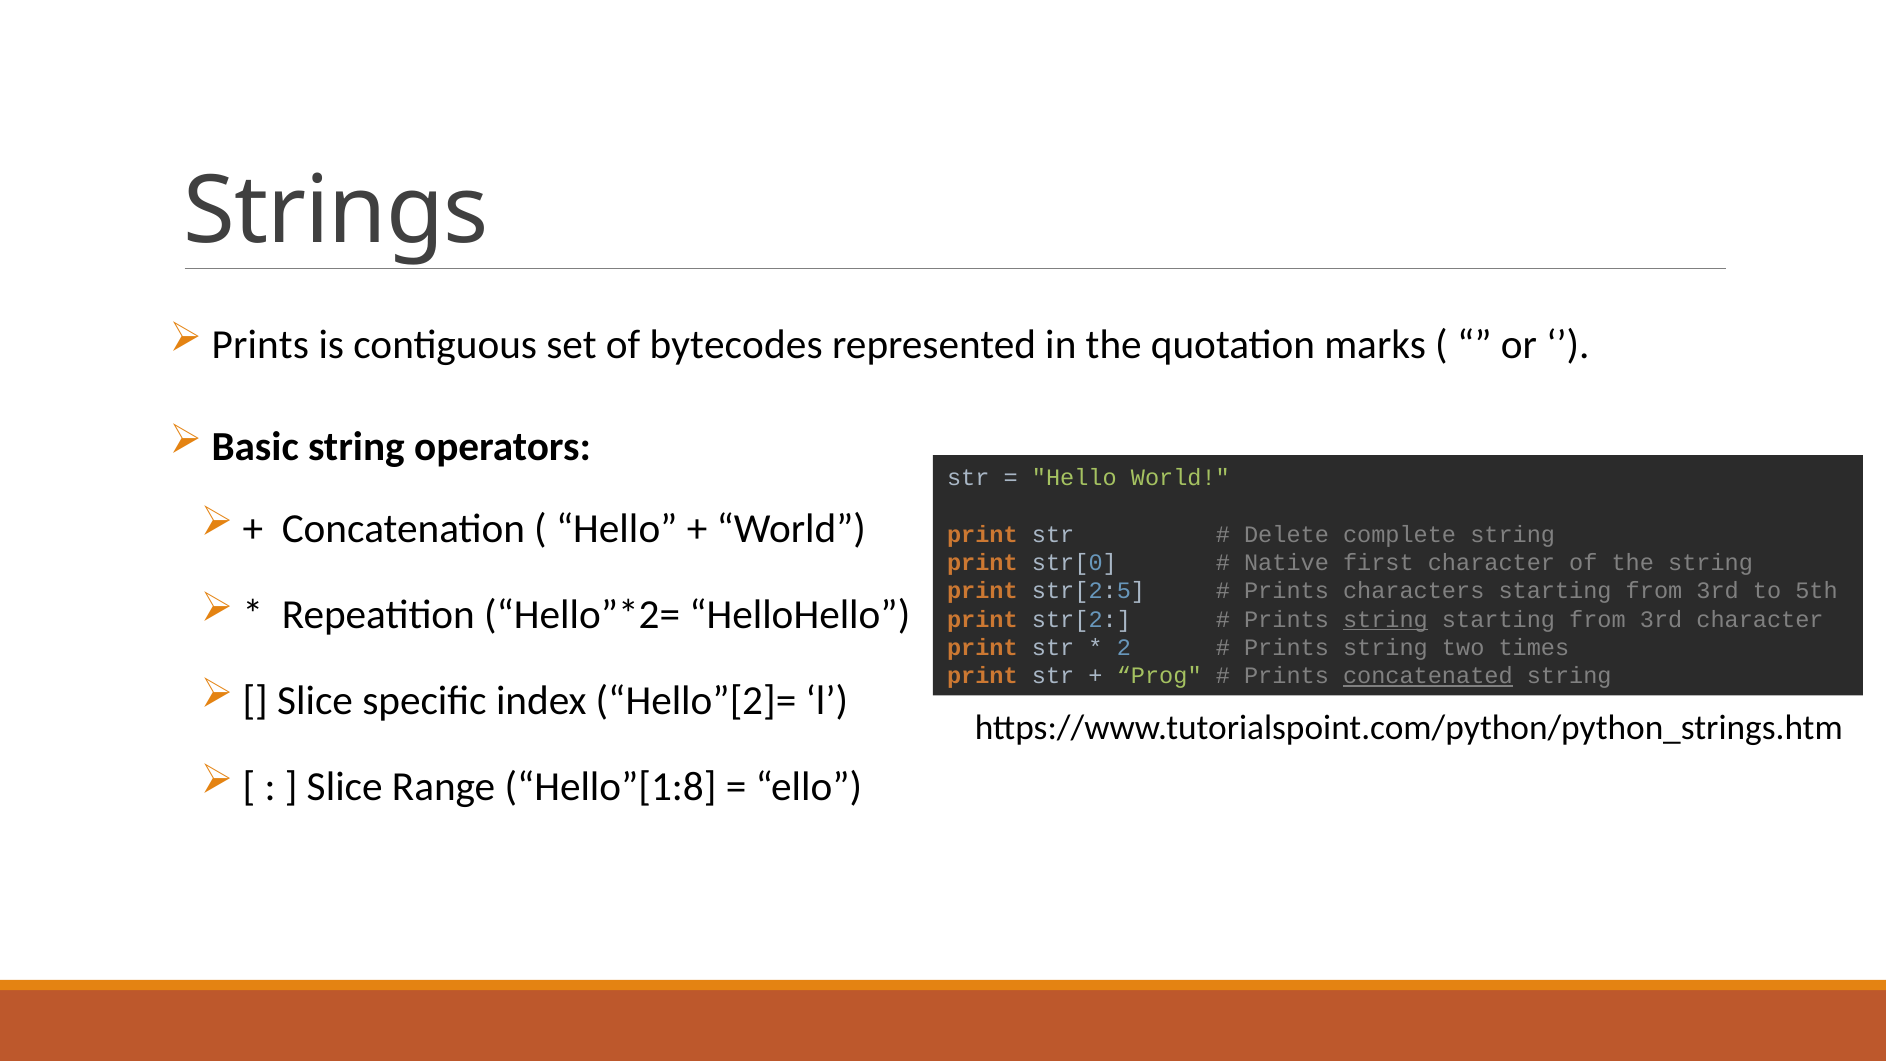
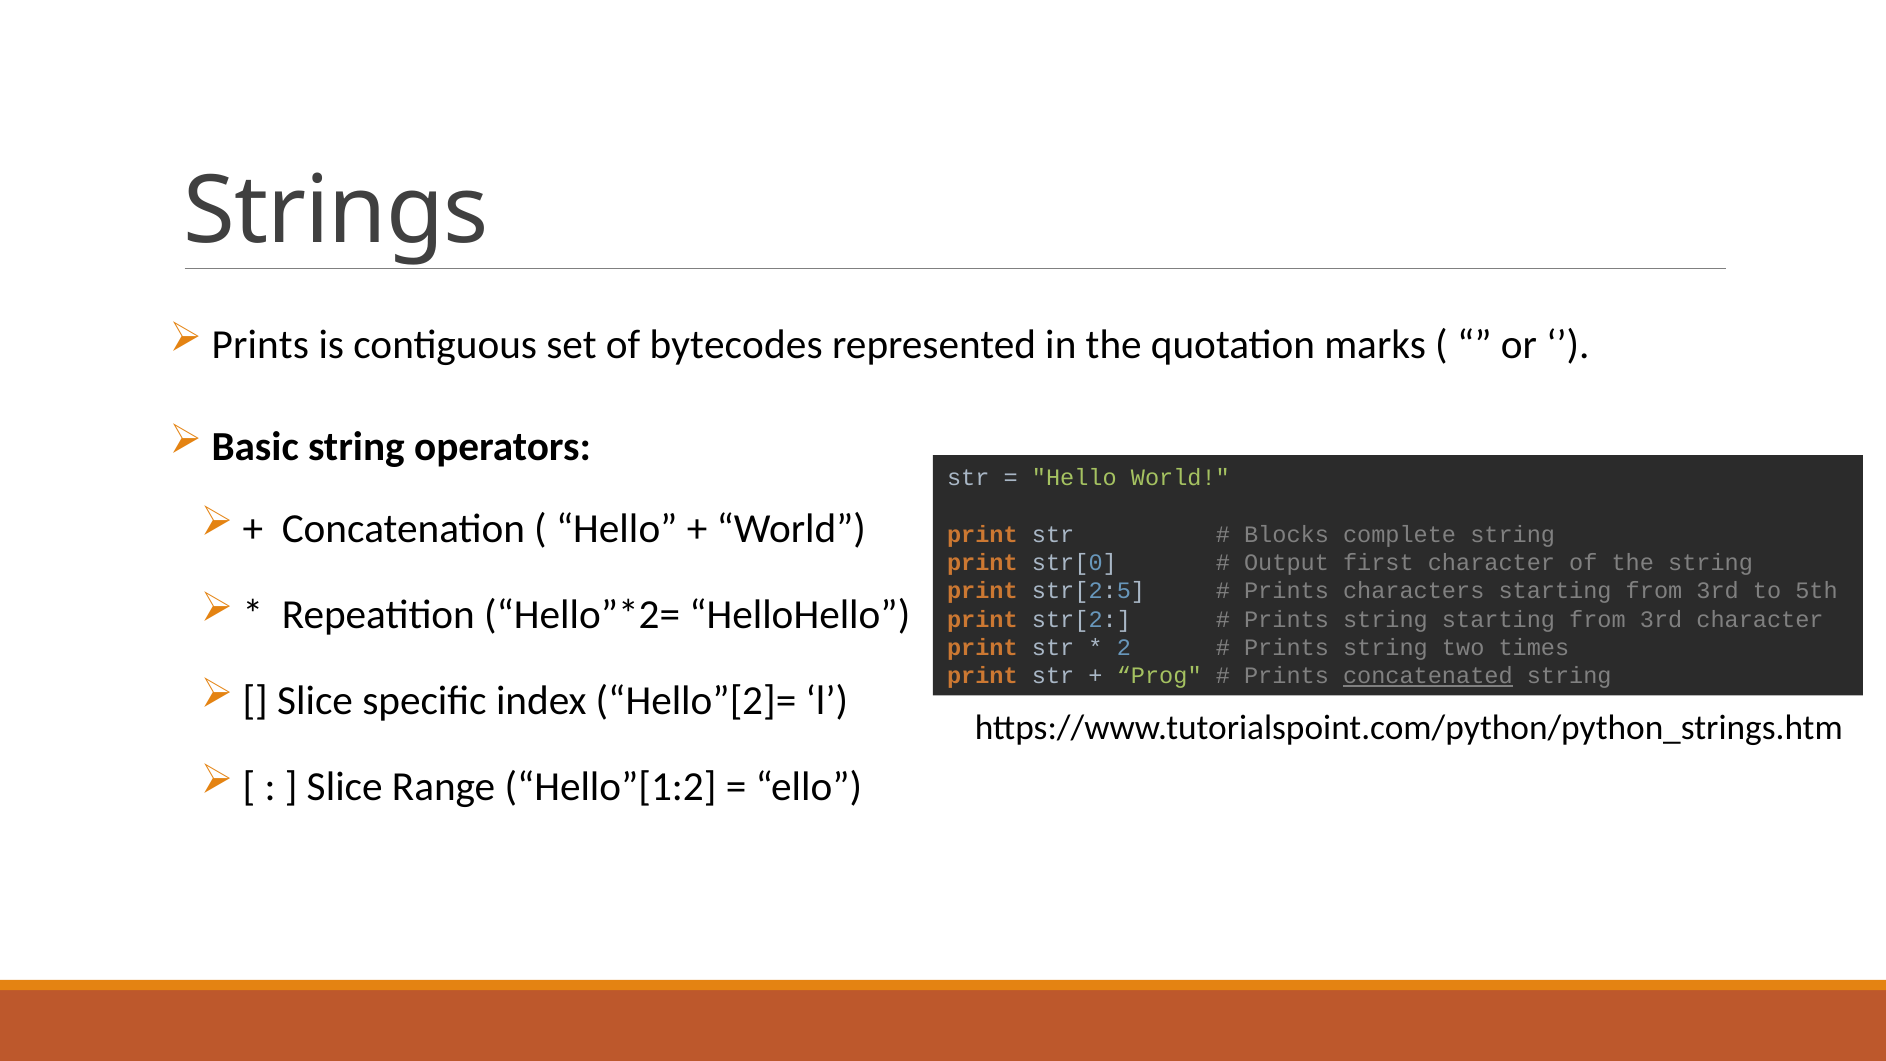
Delete: Delete -> Blocks (1287, 534)
Native: Native -> Output (1287, 563)
string underline: present -> none (1385, 619)
Hello”[1:8: Hello”[1:8 -> Hello”[1:2 (611, 787)
